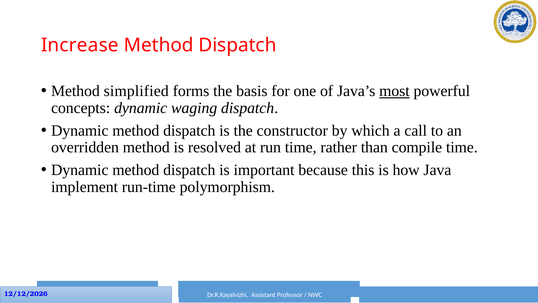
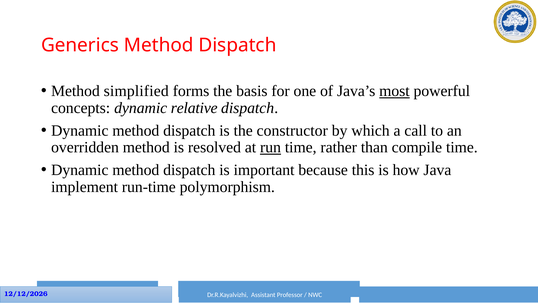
Increase: Increase -> Generics (80, 45)
waging: waging -> relative (194, 108)
run underline: none -> present (271, 147)
